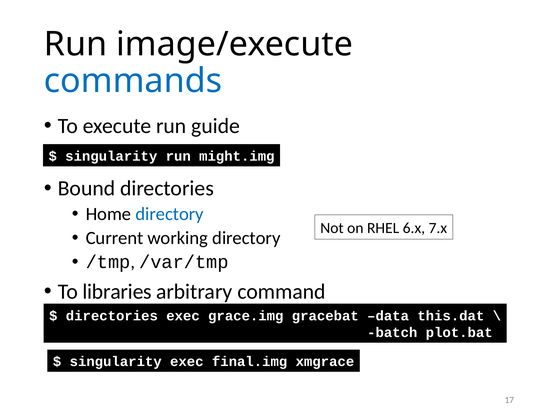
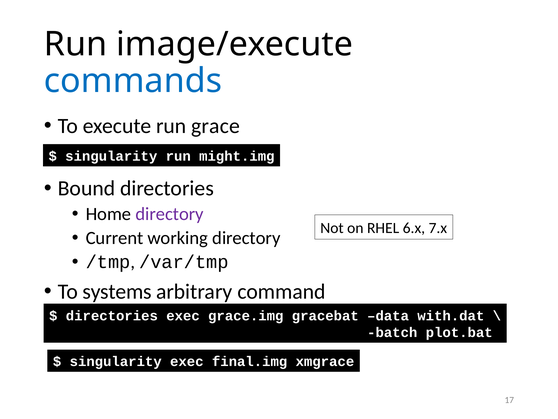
guide: guide -> grace (216, 126)
directory colour: blue -> purple (170, 214)
libraries: libraries -> systems (117, 291)
this.dat: this.dat -> with.dat (451, 315)
